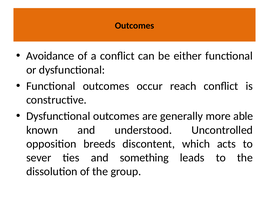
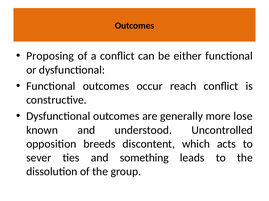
Avoidance: Avoidance -> Proposing (50, 56)
able: able -> lose (243, 117)
